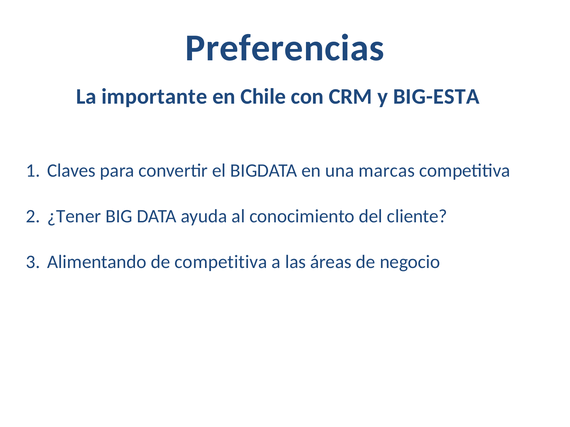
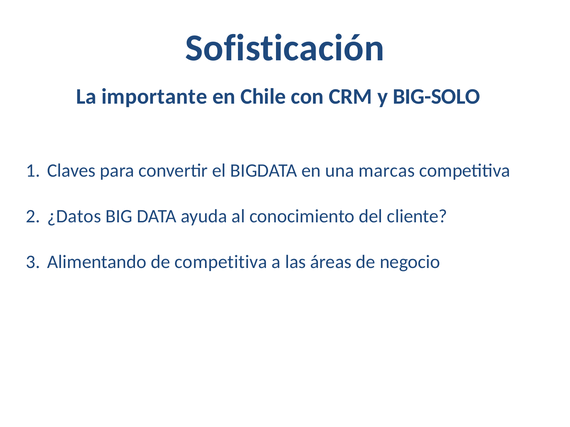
Preferencias: Preferencias -> Sofisticación (285, 48)
BIG-ESTA: BIG-ESTA -> BIG-SOLO (436, 97)
¿Tener: ¿Tener -> ¿Datos (74, 217)
